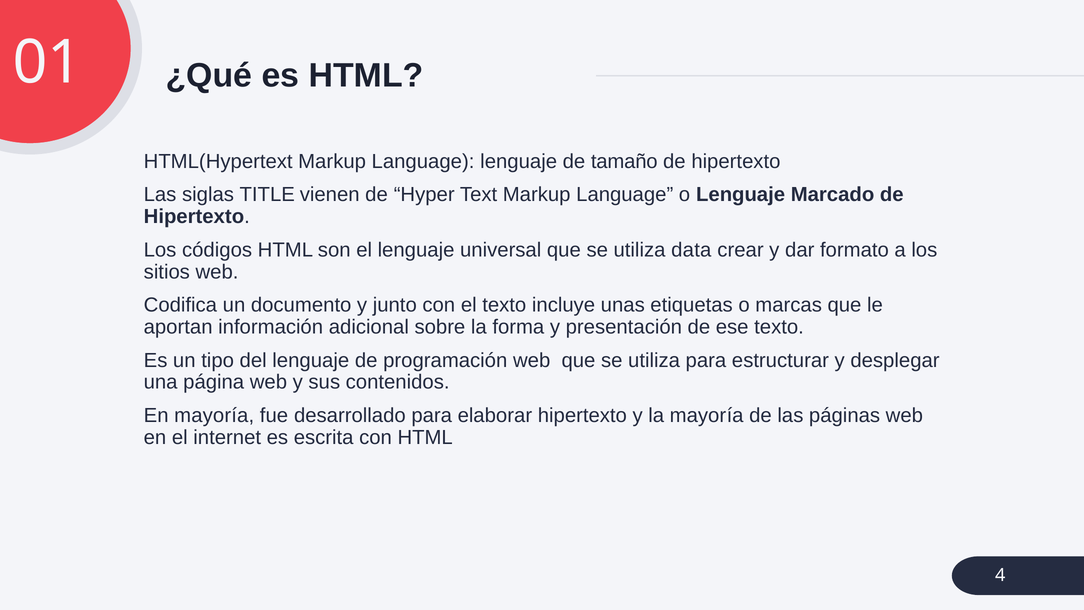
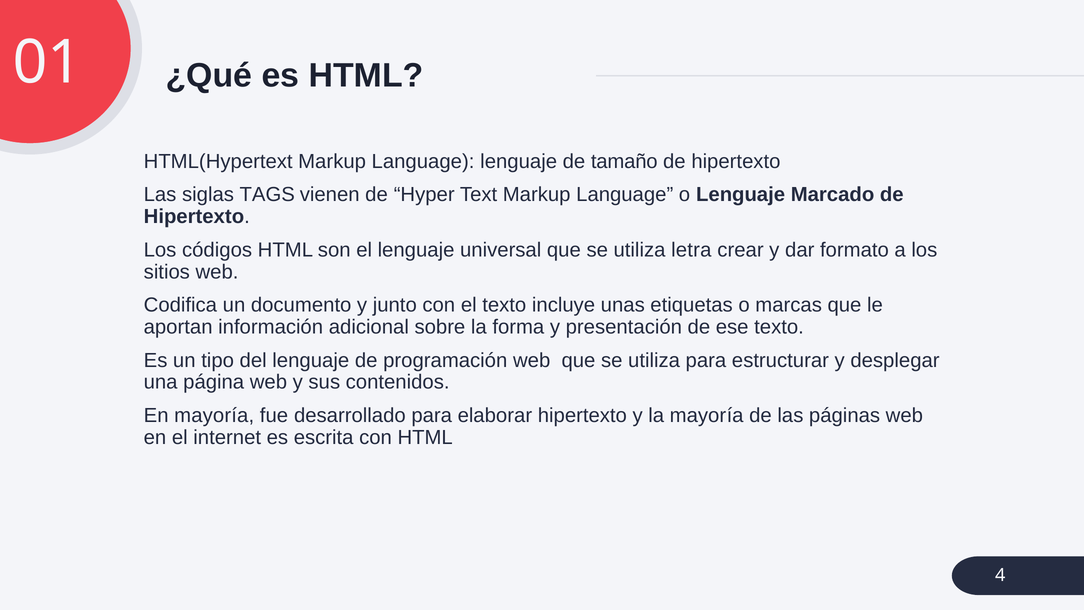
TITLE: TITLE -> TAGS (267, 195)
data: data -> letra (691, 250)
